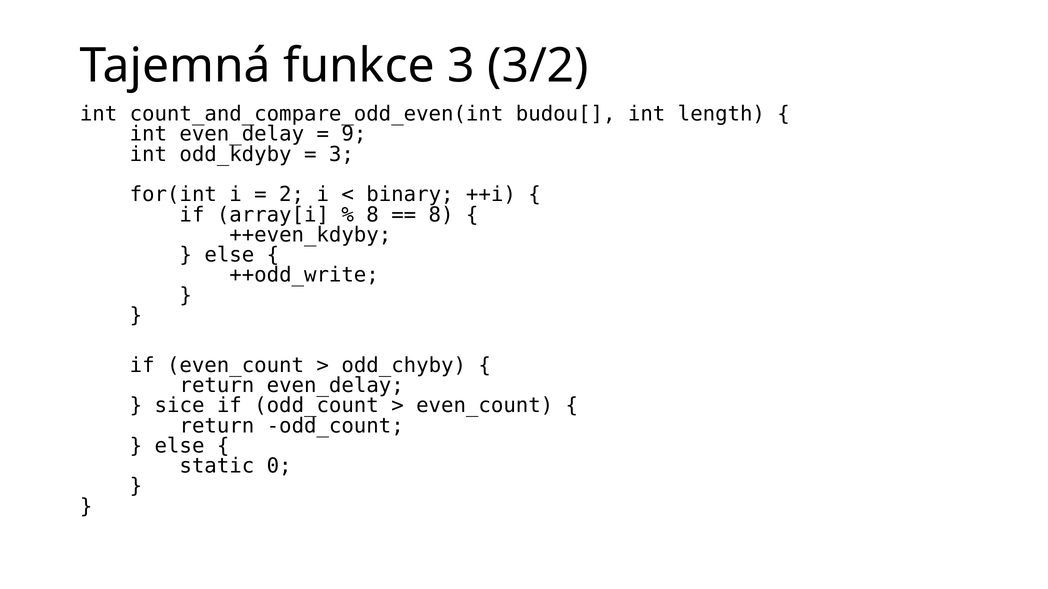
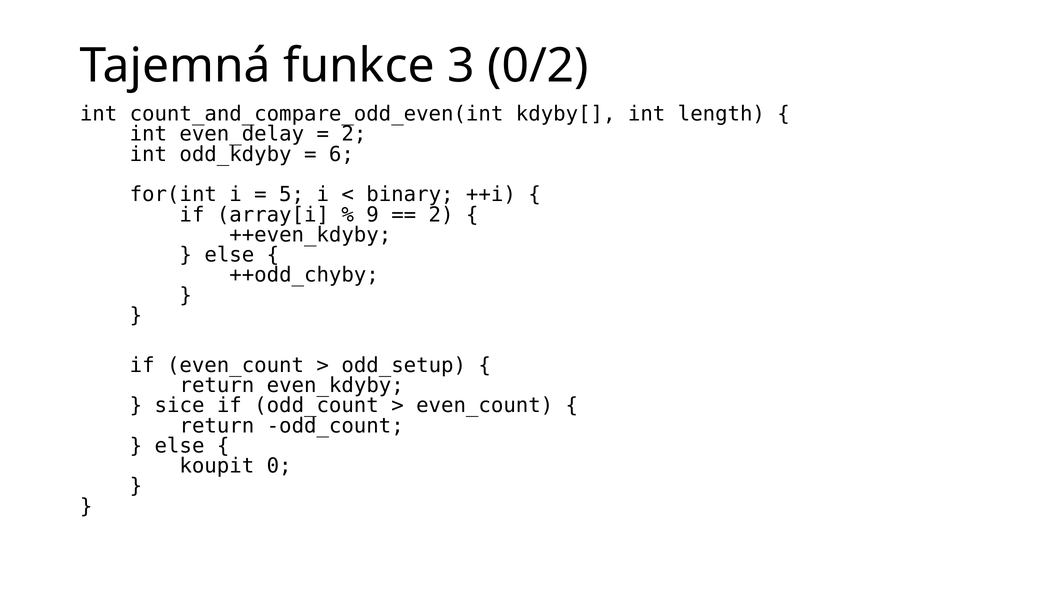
3/2: 3/2 -> 0/2 (538, 66)
budou[: budou[ -> kdyby[ (566, 114)
9: 9 -> 2 (354, 134)
3: 3 -> 6 (341, 154)
2: 2 -> 5 (292, 195)
8: 8 -> 9 (373, 215)
8: 8 -> 2 (441, 215)
++odd_write: ++odd_write -> ++odd_chyby (304, 275)
odd_chyby: odd_chyby -> odd_setup (404, 366)
return even_delay: even_delay -> even_kdyby (335, 386)
static: static -> koupit (217, 466)
